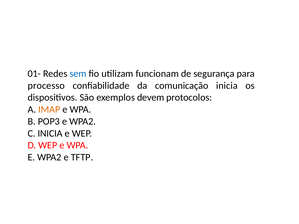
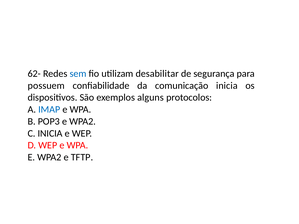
01-: 01- -> 62- (34, 74)
funcionam: funcionam -> desabilitar (157, 74)
processo: processo -> possuem (46, 86)
devem: devem -> alguns (151, 98)
IMAP colour: orange -> blue (49, 110)
